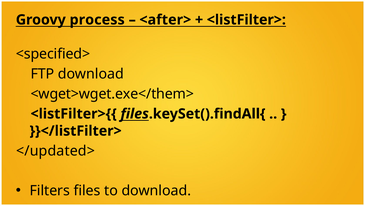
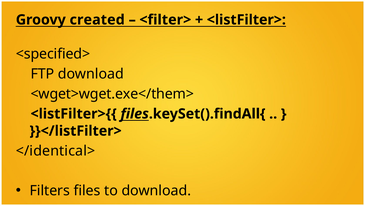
process: process -> created (97, 20)
<after>: <after> -> <filter> (165, 20)
</updated>: </updated> -> </identical> (56, 150)
